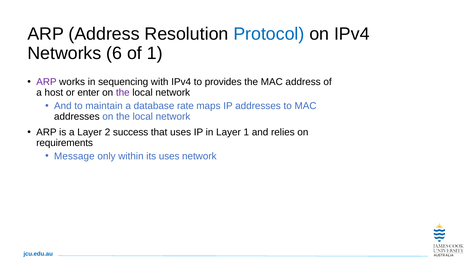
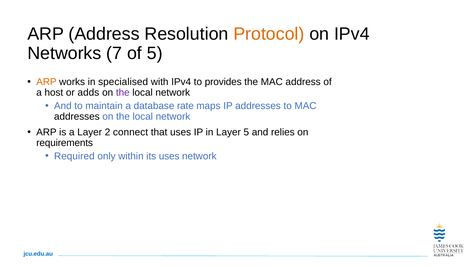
Protocol colour: blue -> orange (269, 34)
6: 6 -> 7 (114, 53)
of 1: 1 -> 5 (155, 53)
ARP colour: purple -> orange (46, 82)
sequencing: sequencing -> specialised (123, 82)
enter: enter -> adds (88, 93)
success: success -> connect (131, 132)
Layer 1: 1 -> 5 (246, 132)
Message: Message -> Required (74, 156)
